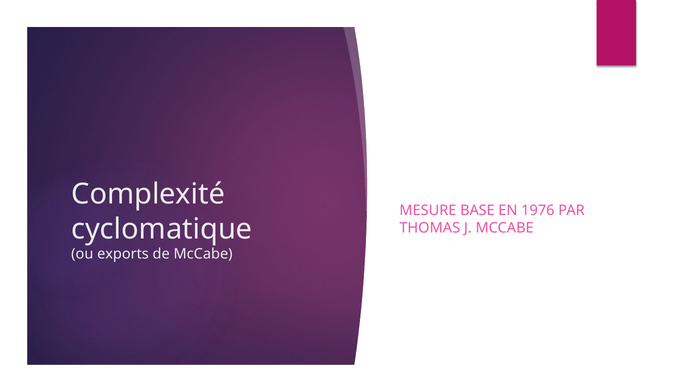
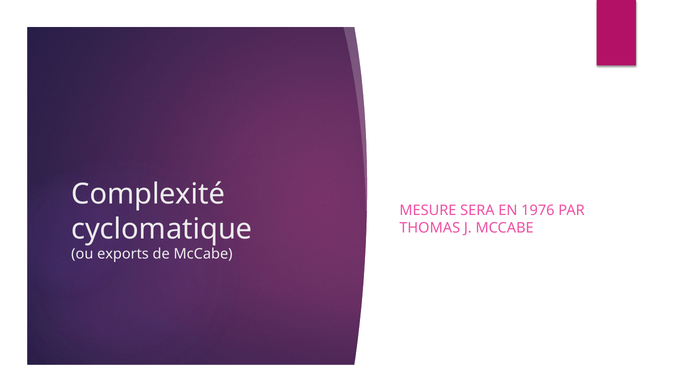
BASE: BASE -> SERA (477, 211)
